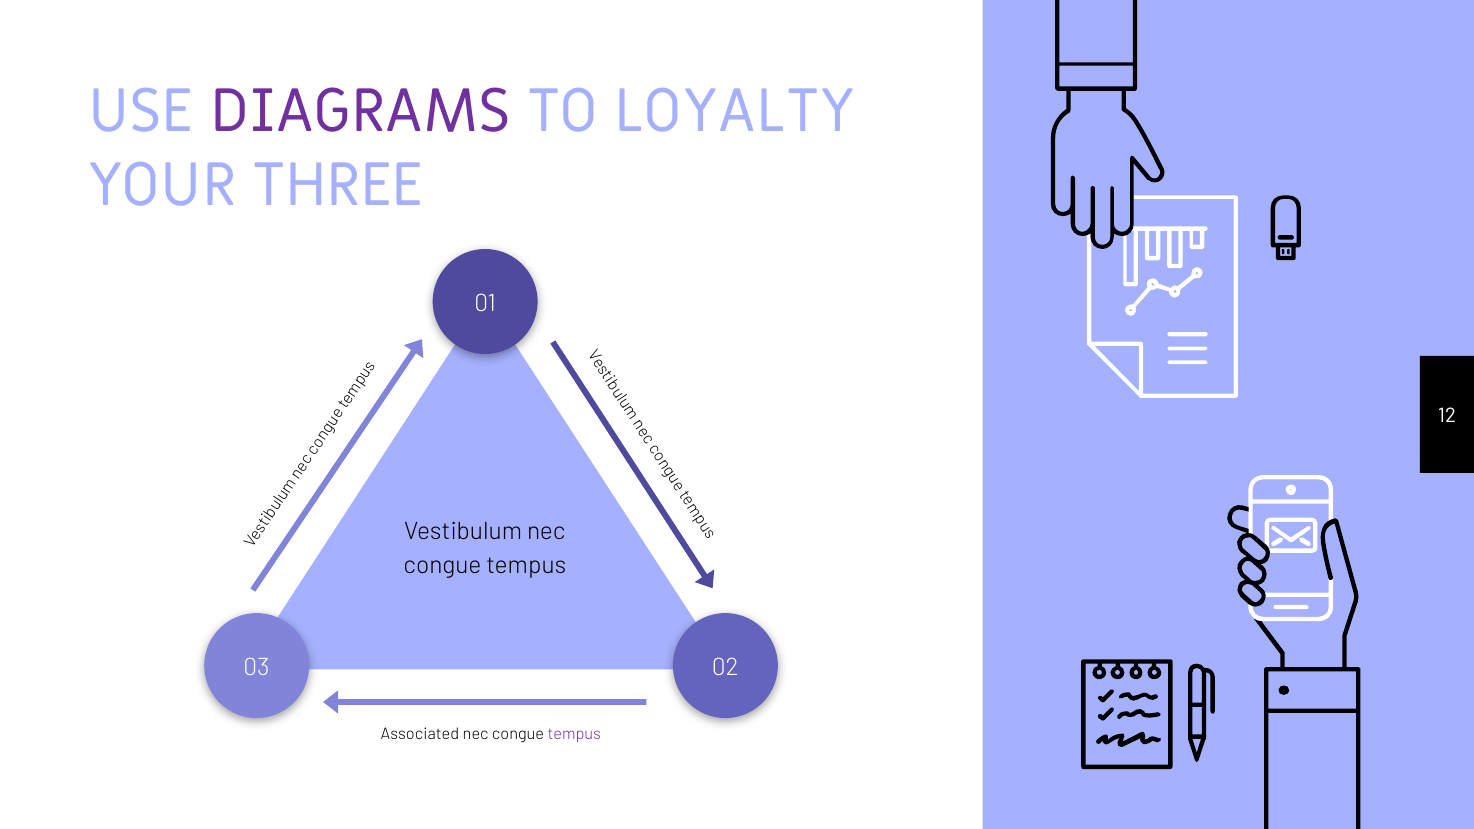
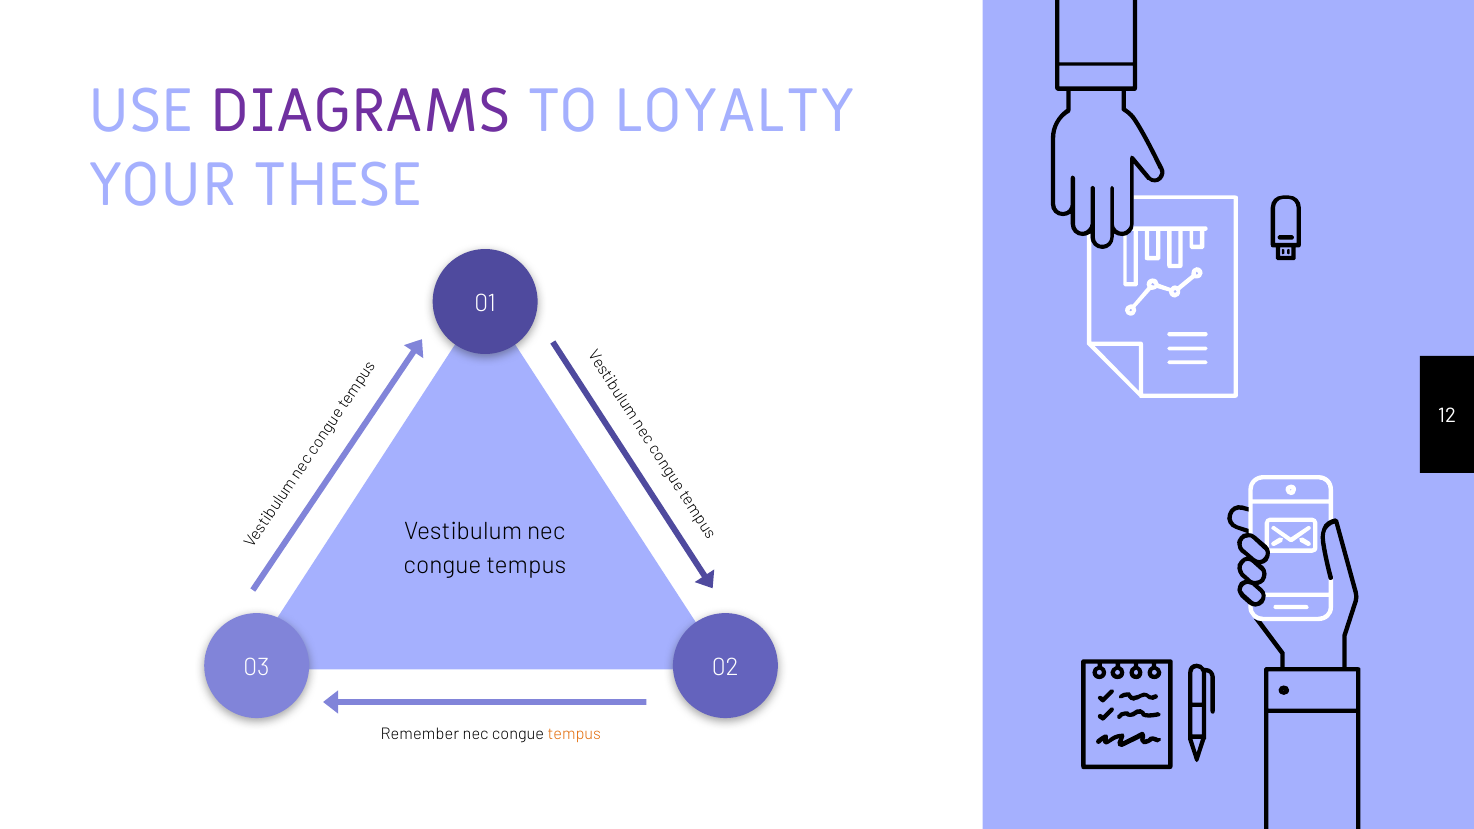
THREE: THREE -> THESE (338, 185)
Associated: Associated -> Remember (420, 734)
tempus colour: purple -> orange (574, 734)
